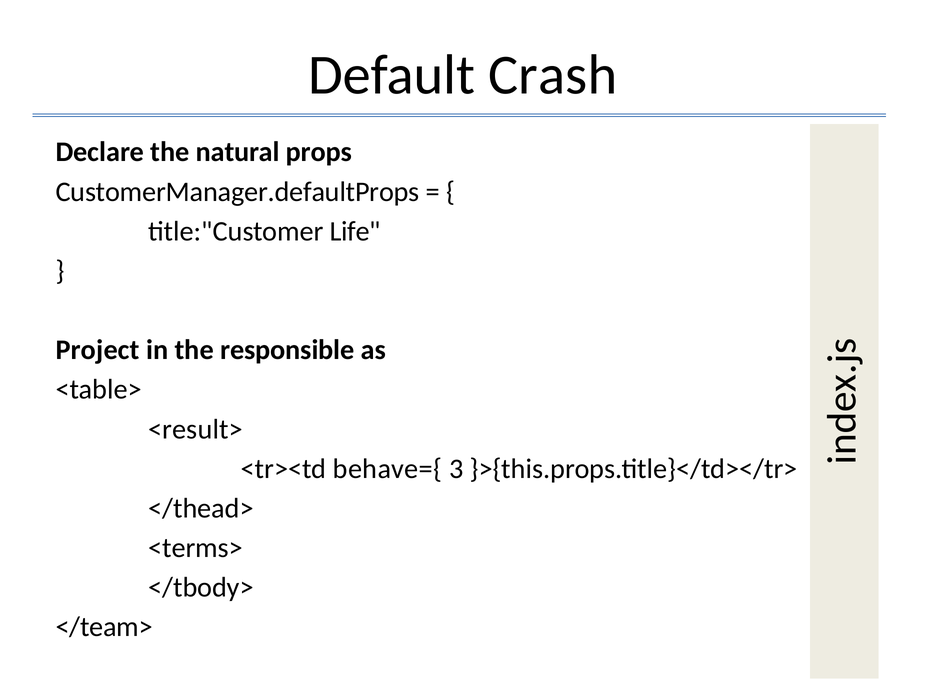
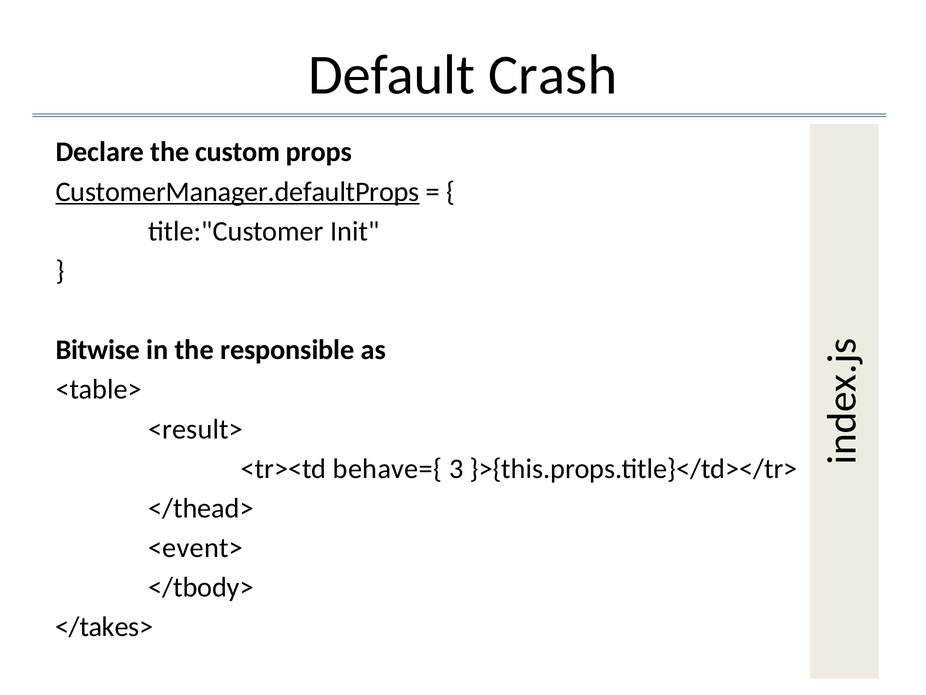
natural: natural -> custom (238, 152)
CustomerManager.defaultProps underline: none -> present (238, 192)
Life: Life -> Init (355, 231)
Project: Project -> Bitwise (98, 350)
<terms>: <terms> -> <event> (195, 548)
</team>: </team> -> </takes> (104, 627)
